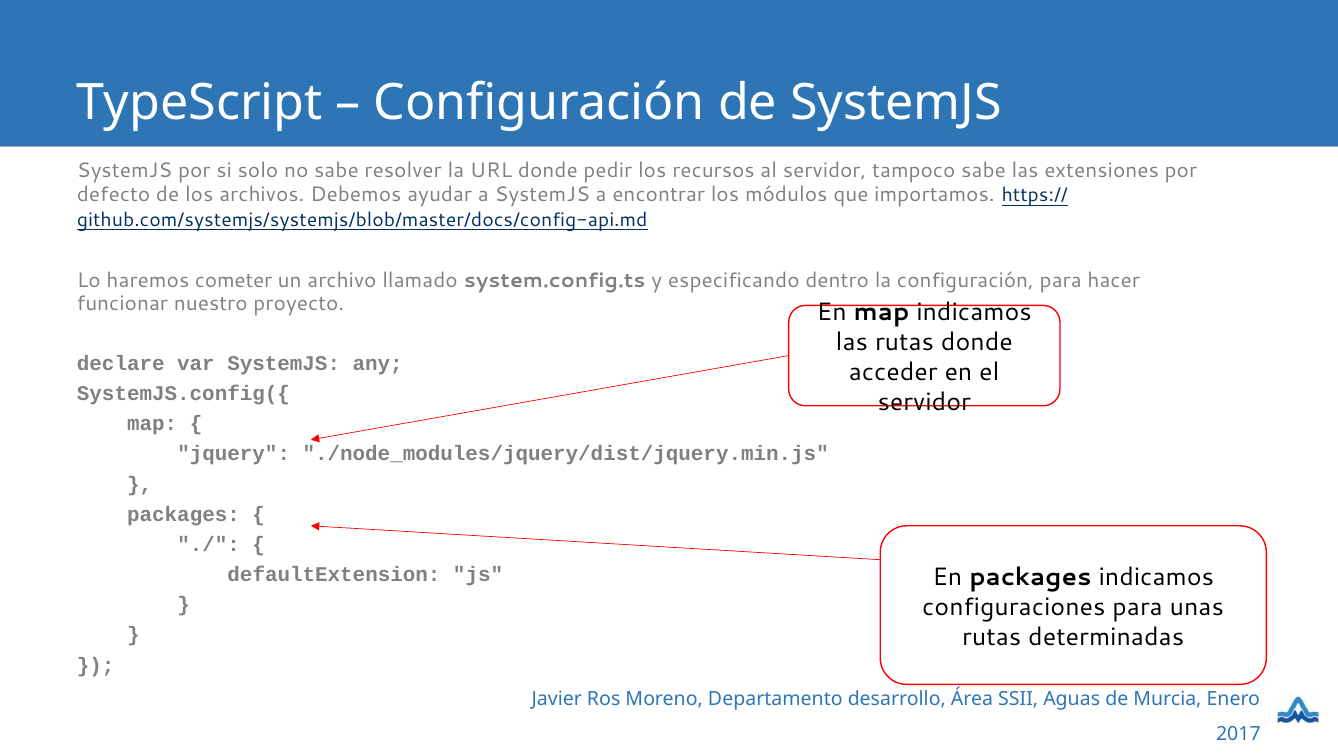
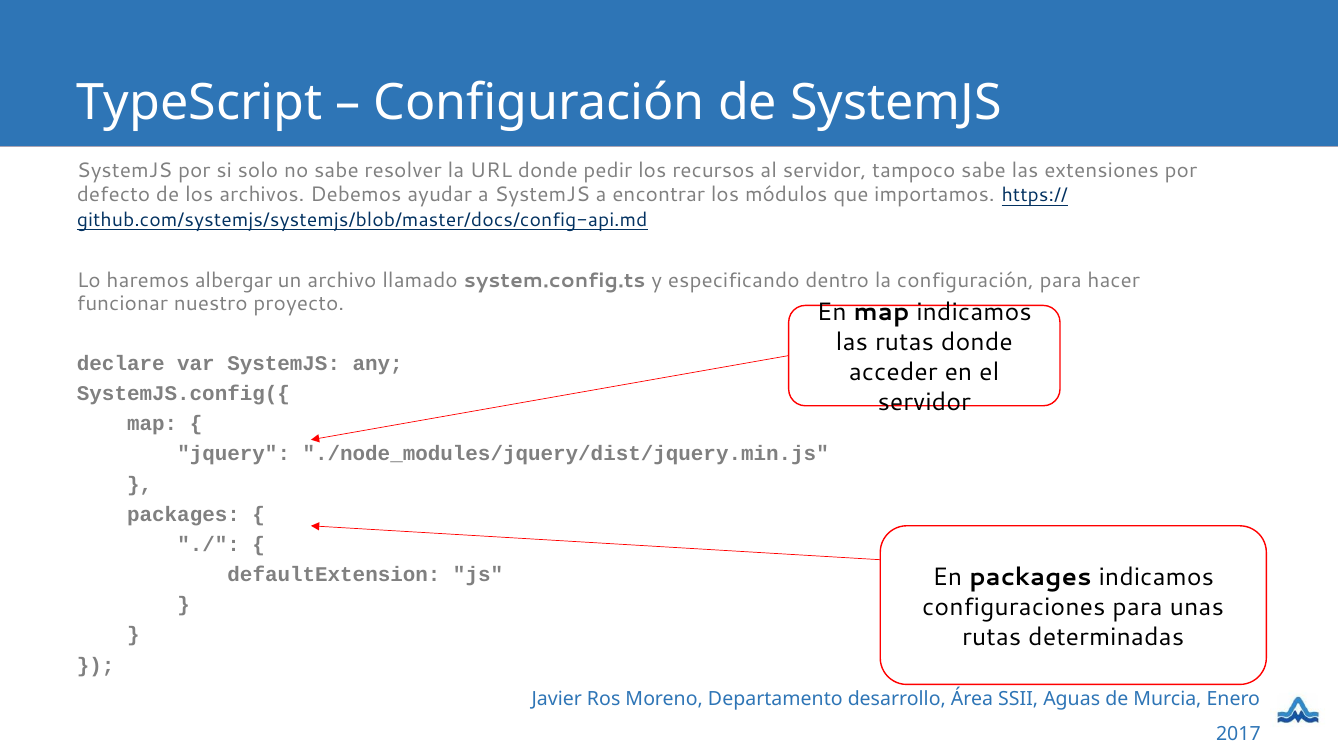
cometer: cometer -> albergar (234, 280)
